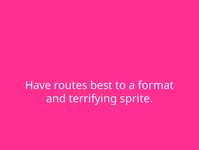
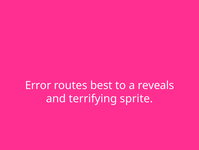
Have: Have -> Error (38, 85)
format: format -> reveals (156, 85)
